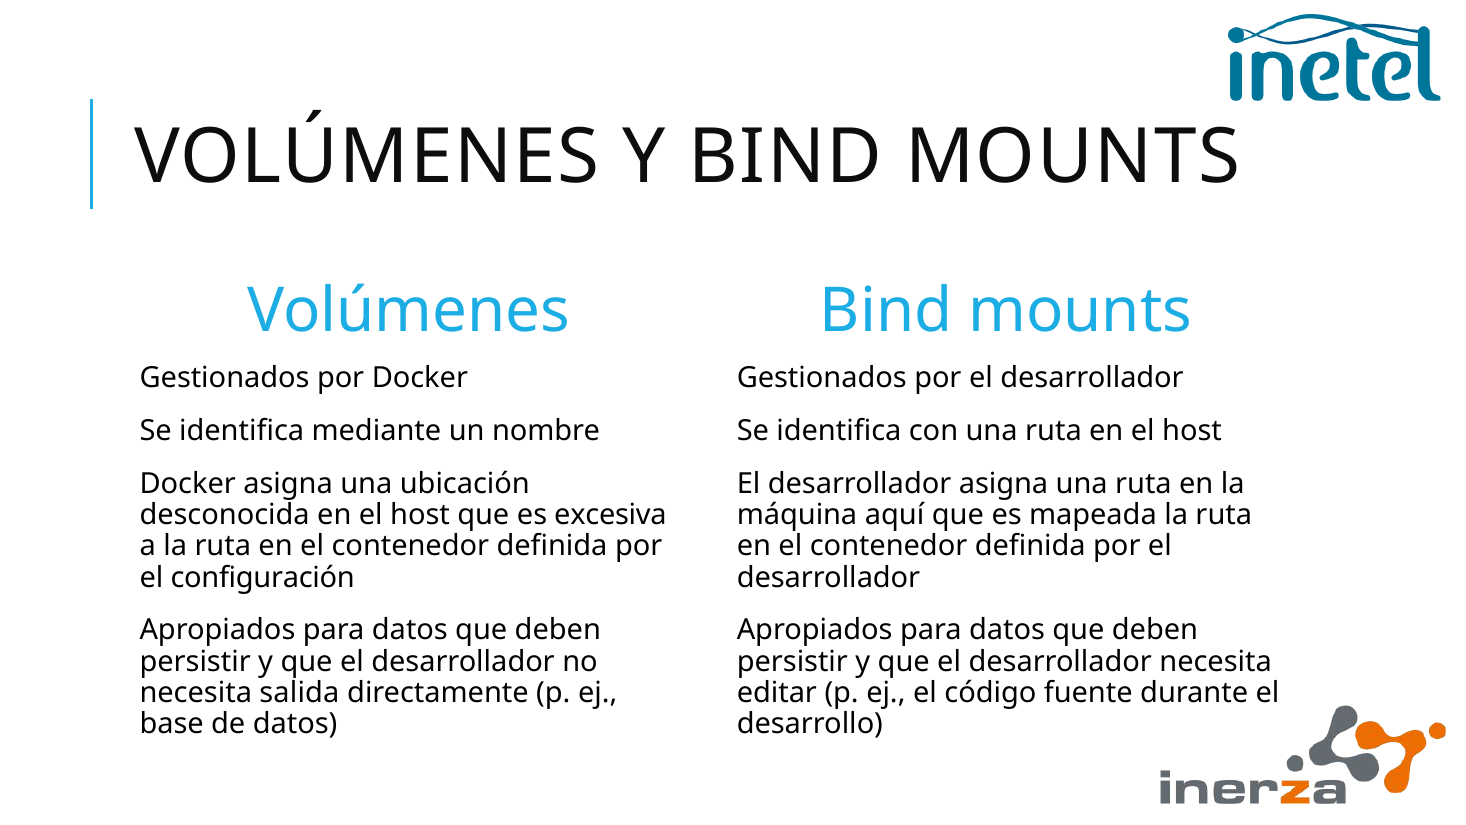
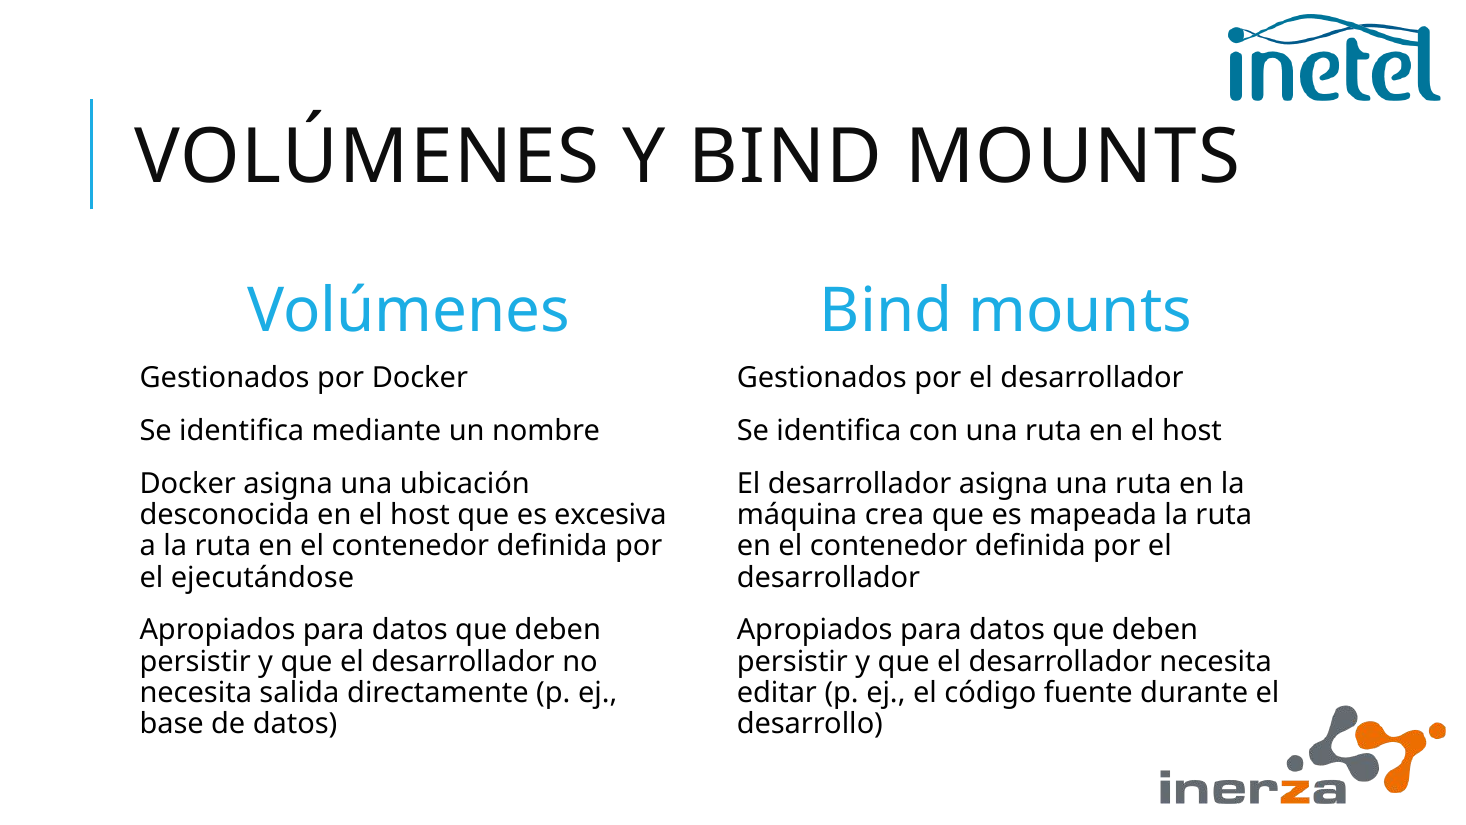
aquí: aquí -> crea (894, 515)
configuración: configuración -> ejecutándose (262, 577)
